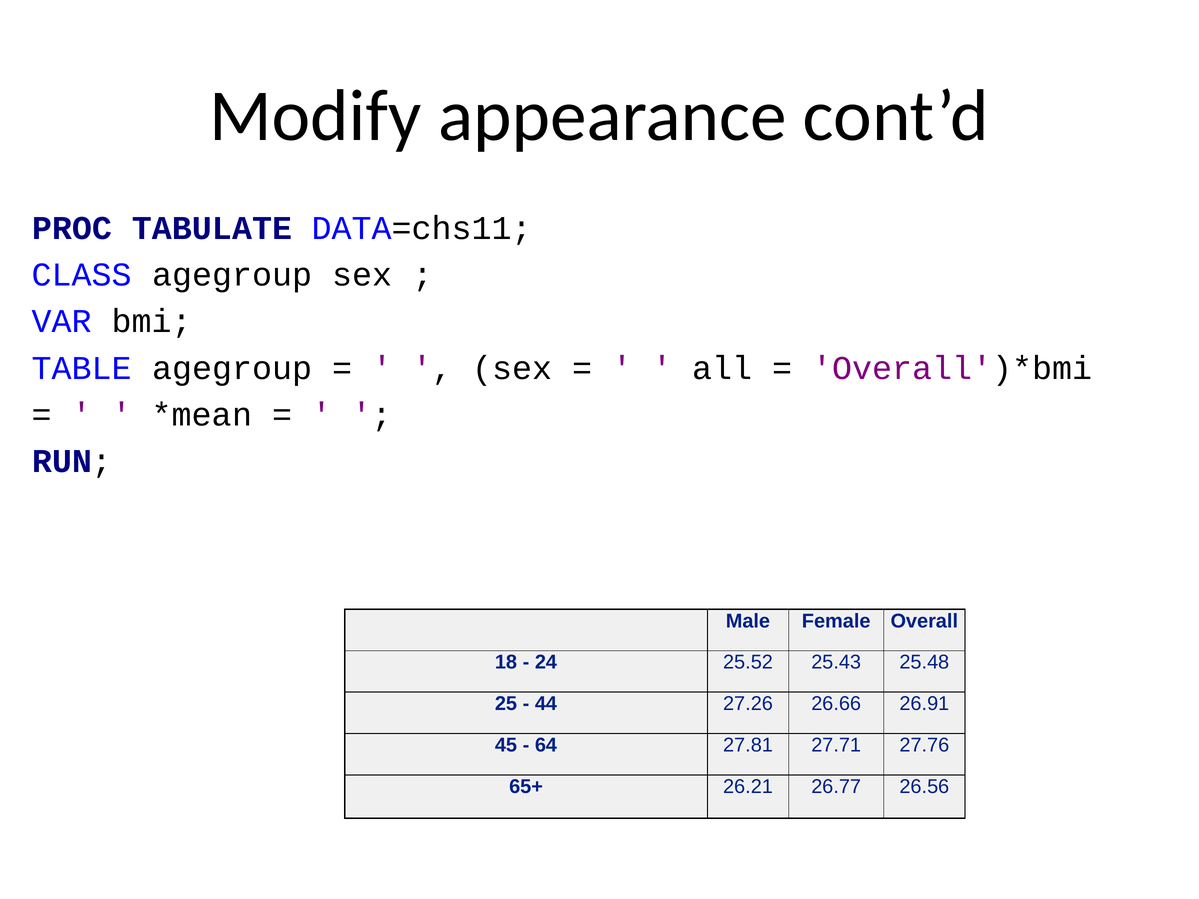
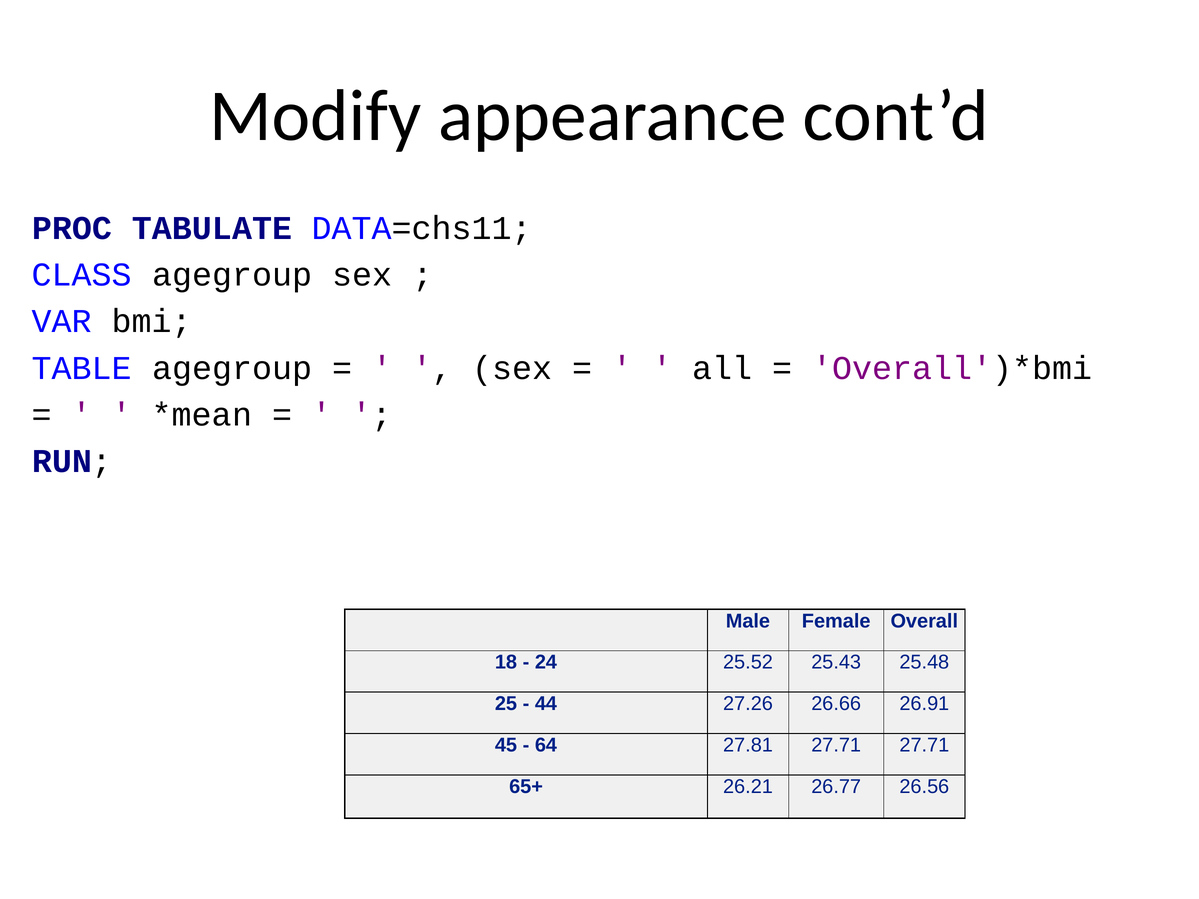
27.71 27.76: 27.76 -> 27.71 (924, 745)
